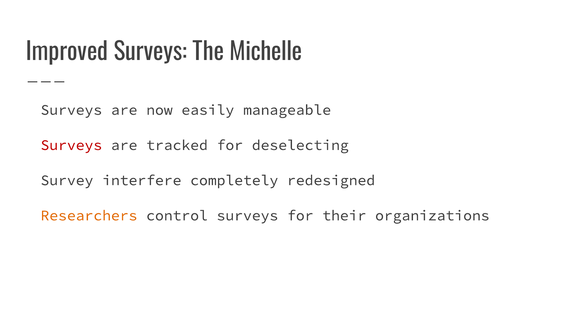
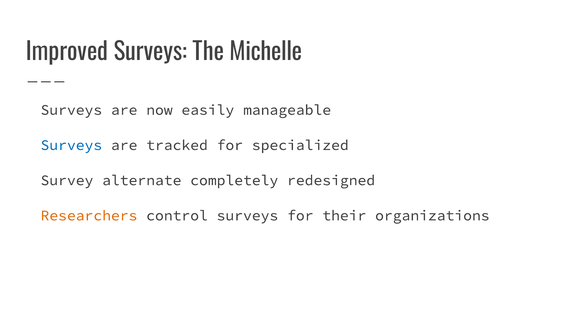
Surveys colour: red -> blue (71, 145)
deselecting: deselecting -> specialized (300, 145)
interfere: interfere -> alternate (142, 180)
